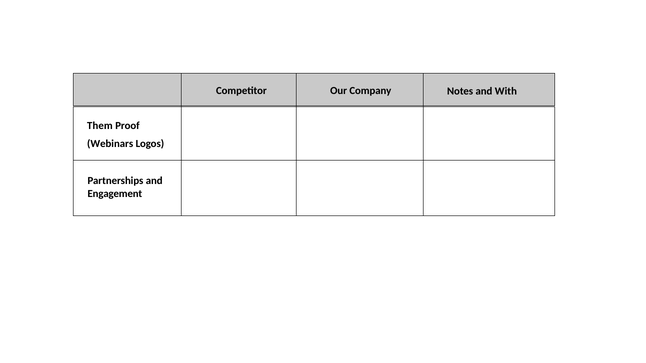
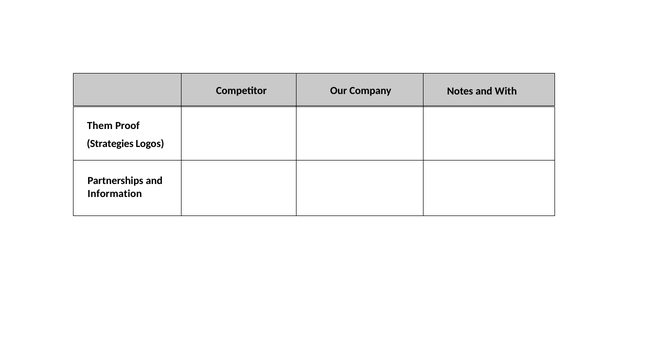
Webinars: Webinars -> Strategies (110, 144)
Engagement: Engagement -> Information (115, 194)
